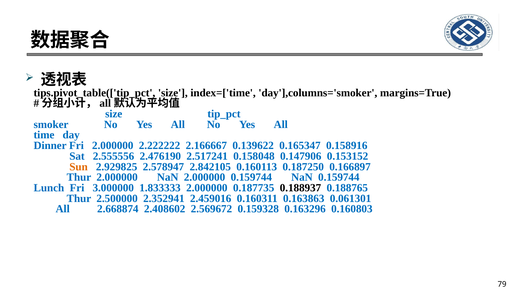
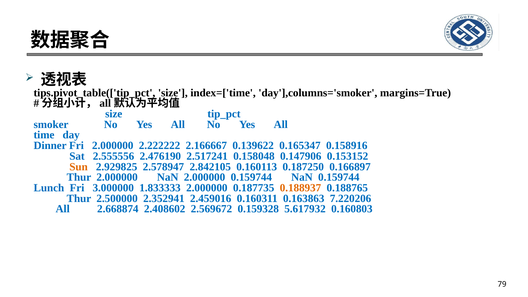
0.188937 colour: black -> orange (300, 188)
0.061301: 0.061301 -> 7.220206 (351, 198)
0.163296: 0.163296 -> 5.617932 (305, 209)
